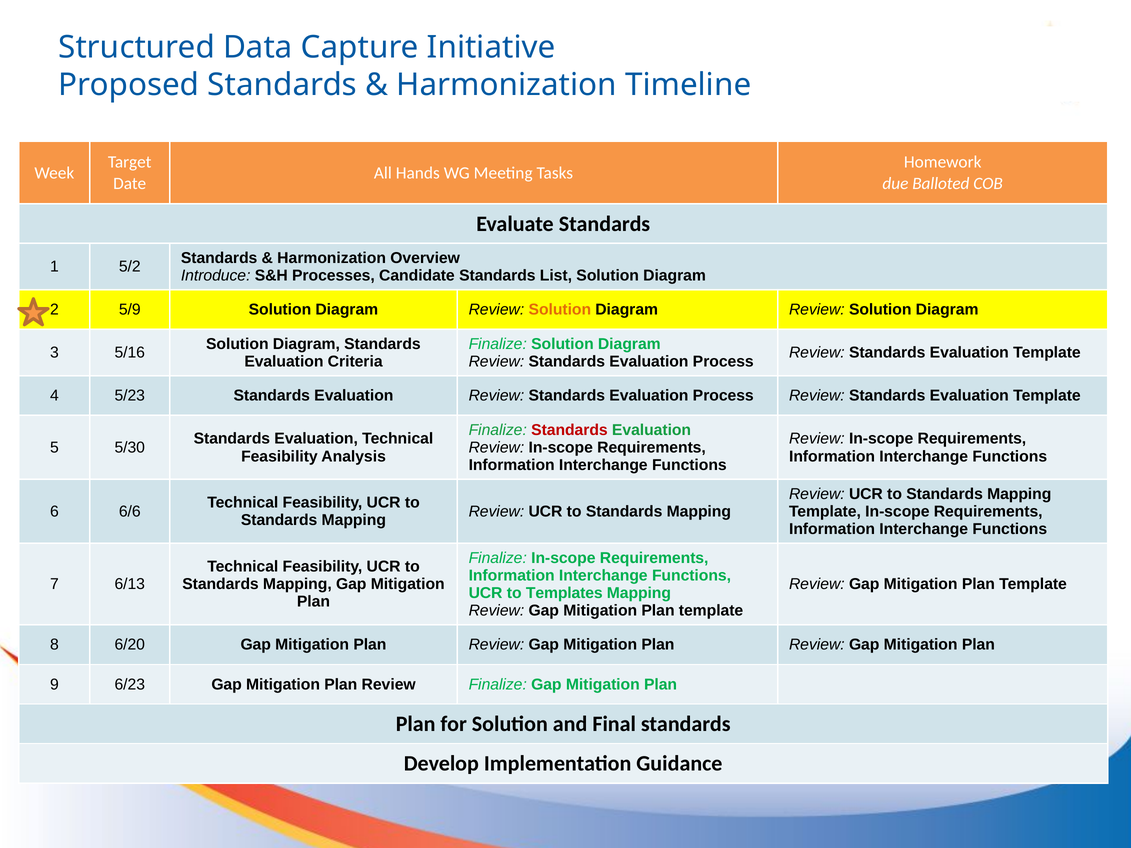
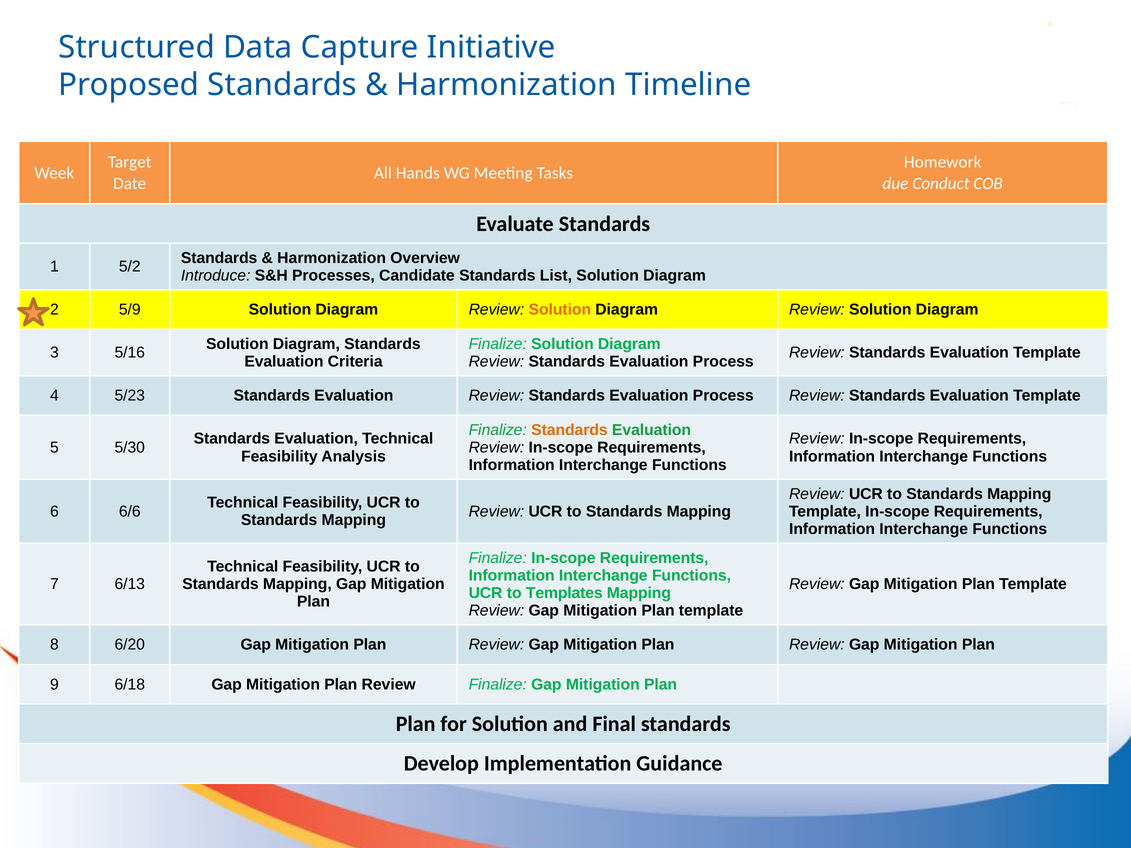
Balloted: Balloted -> Conduct (941, 184)
Standards colour: red -> orange (569, 430)
6/23: 6/23 -> 6/18 (130, 685)
